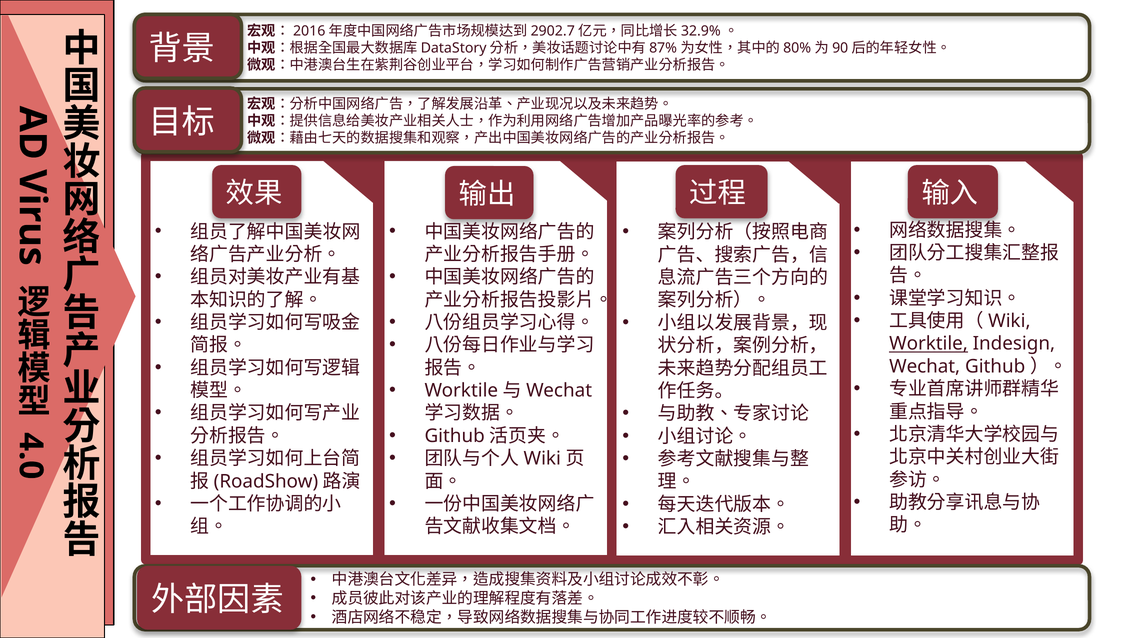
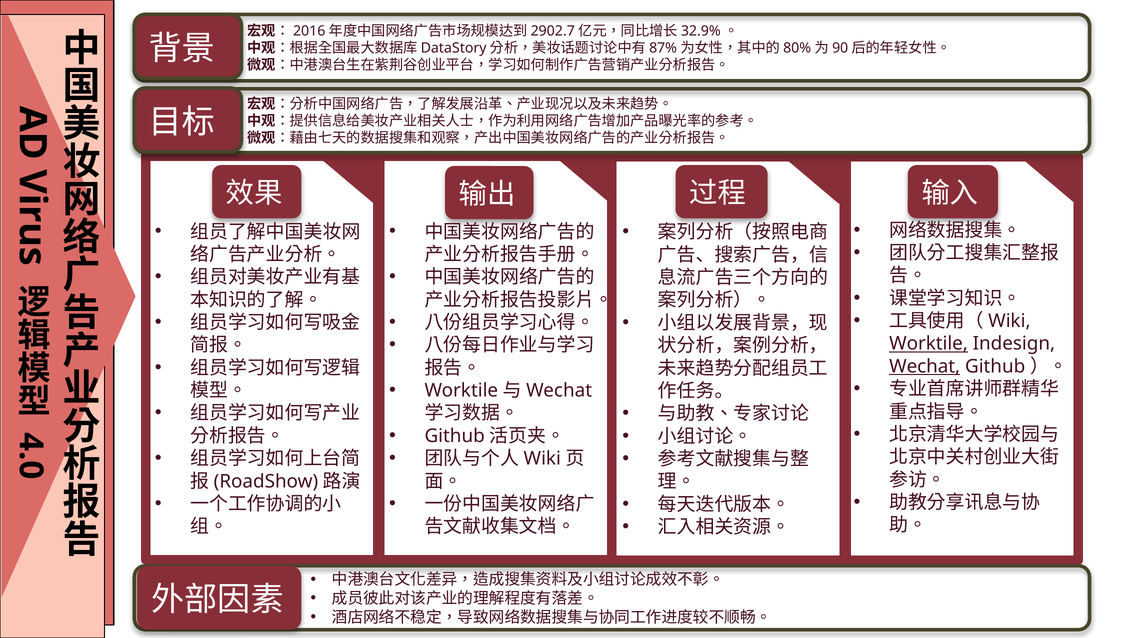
Wechat underline: none -> present (925, 366)
